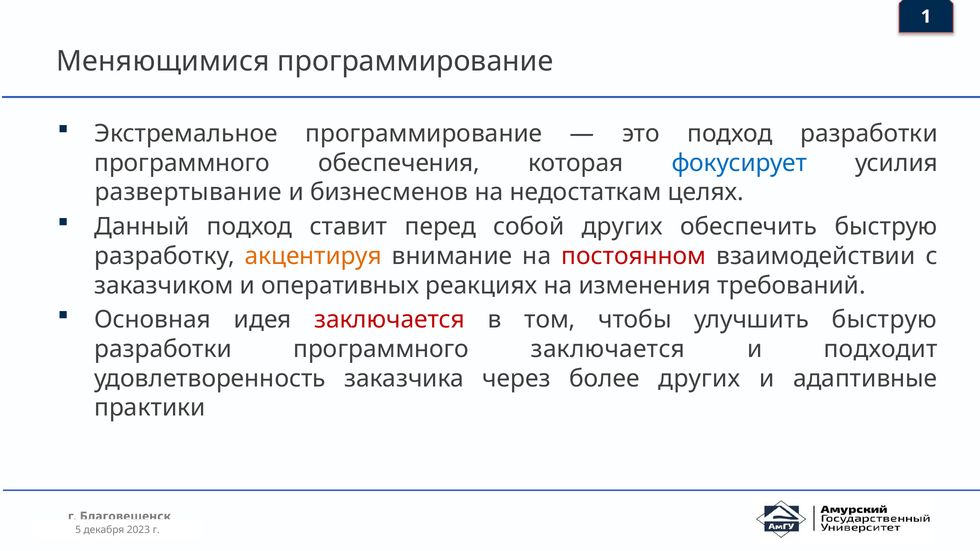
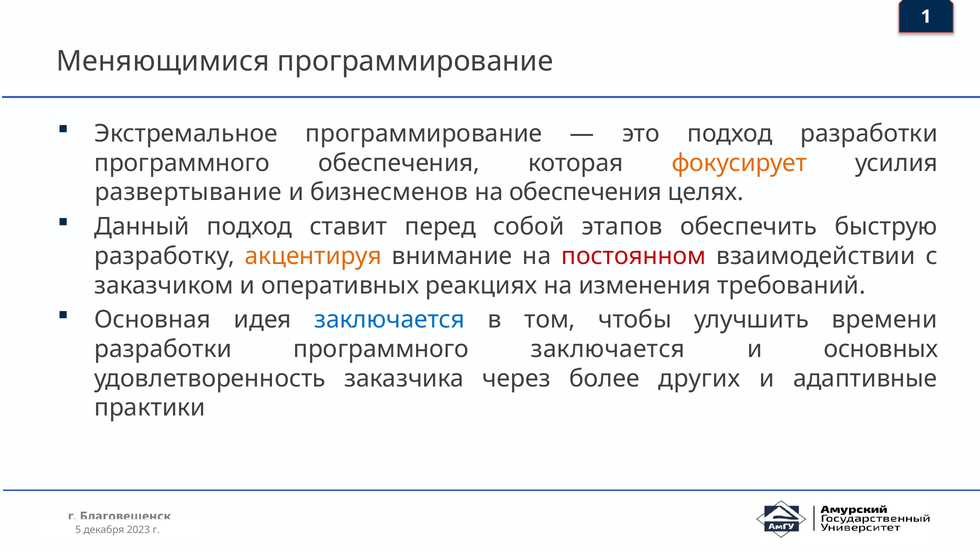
фокусирует colour: blue -> orange (739, 163)
на недостаткам: недостаткам -> обеспечения (586, 192)
собой других: других -> этапов (622, 227)
заключается colour: red -> blue (390, 320)
улучшить быструю: быструю -> времени (885, 320)
подходит: подходит -> основных (881, 349)
